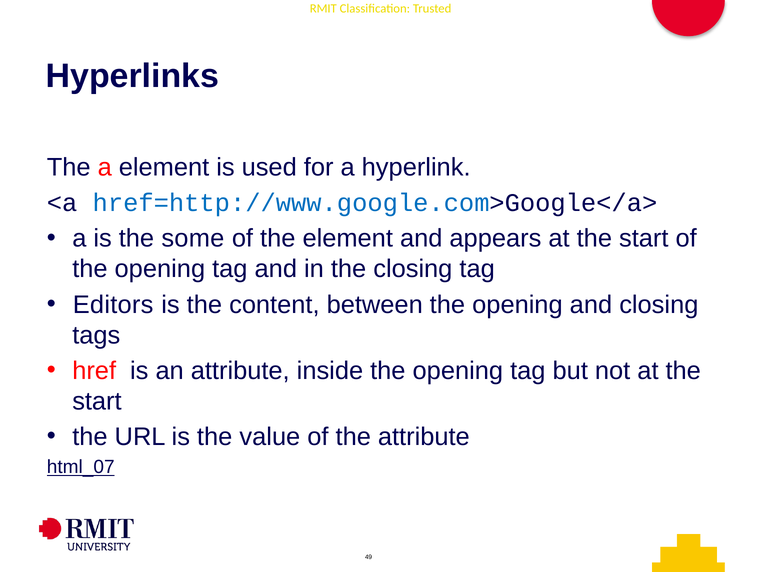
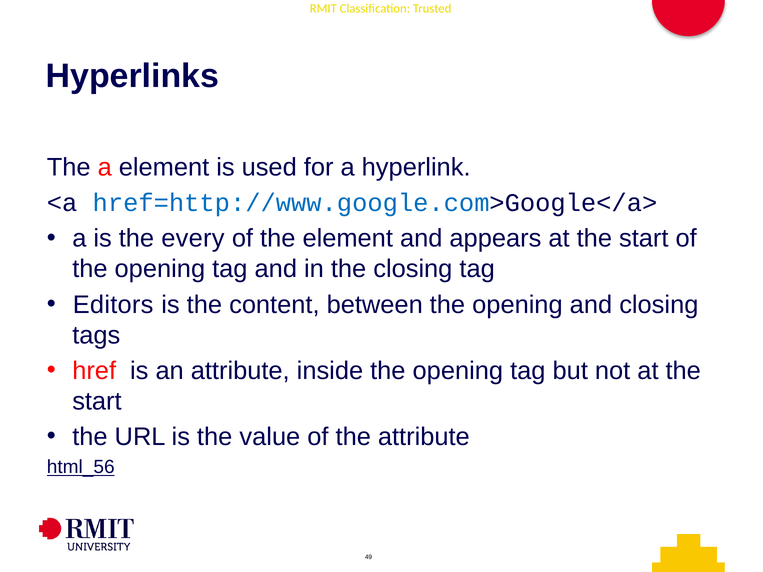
some: some -> every (193, 239)
html_07: html_07 -> html_56 (81, 467)
